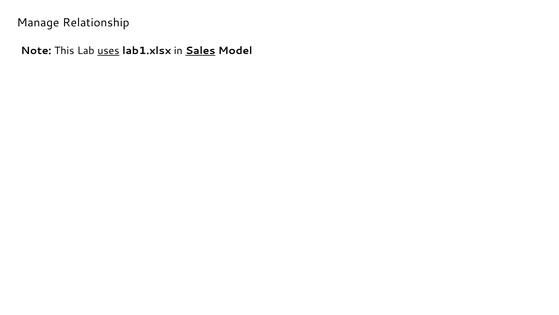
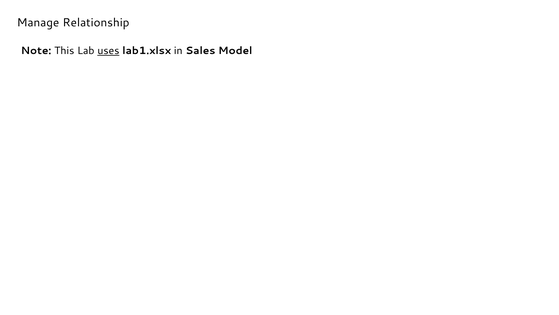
Sales underline: present -> none (200, 51)
